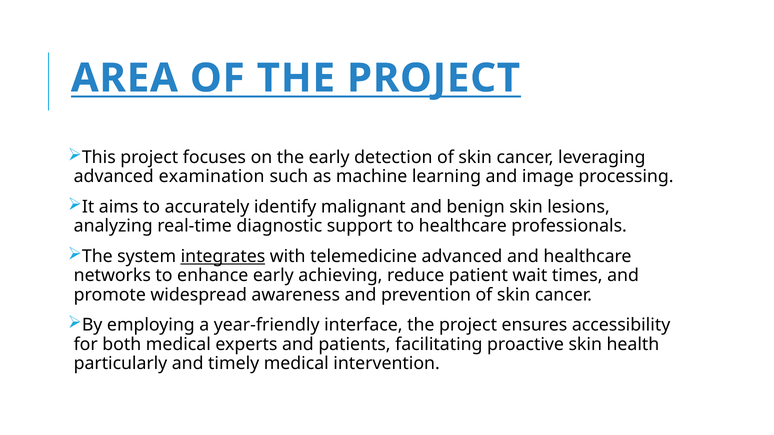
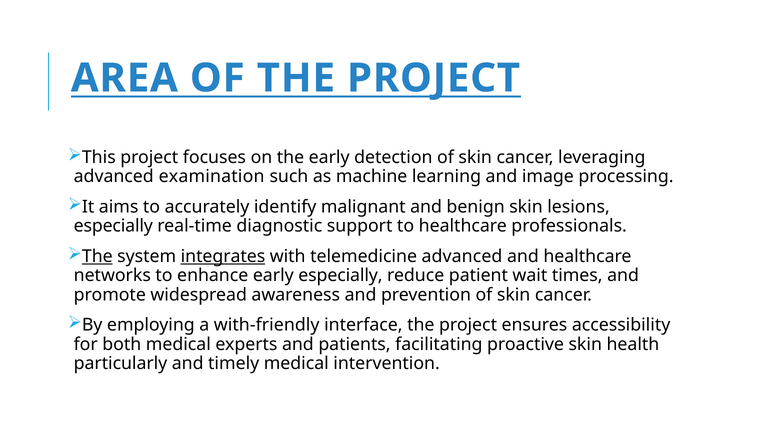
analyzing: analyzing -> especially (113, 226)
The underline: none -> present (97, 257)
early achieving: achieving -> especially (340, 276)
year-friendly: year-friendly -> with-friendly (267, 325)
